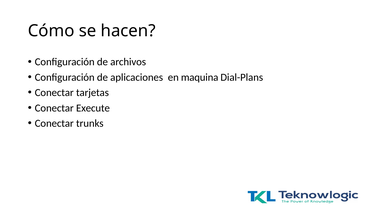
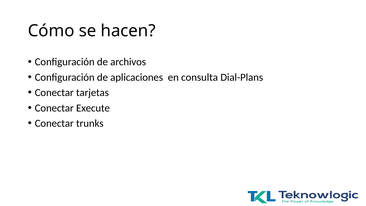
maquina: maquina -> consulta (200, 77)
